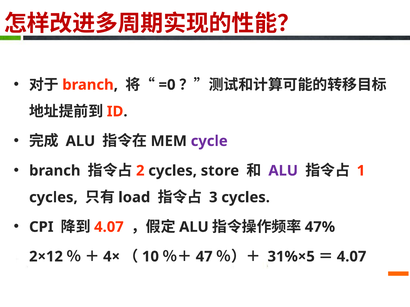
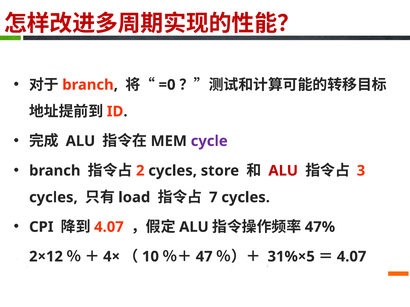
ALU colour: purple -> red (283, 171)
1: 1 -> 3 (361, 171)
3: 3 -> 7 (213, 198)
